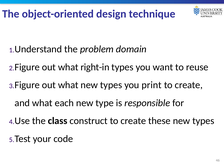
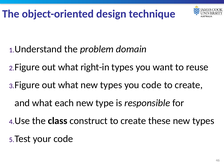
you print: print -> code (152, 85)
